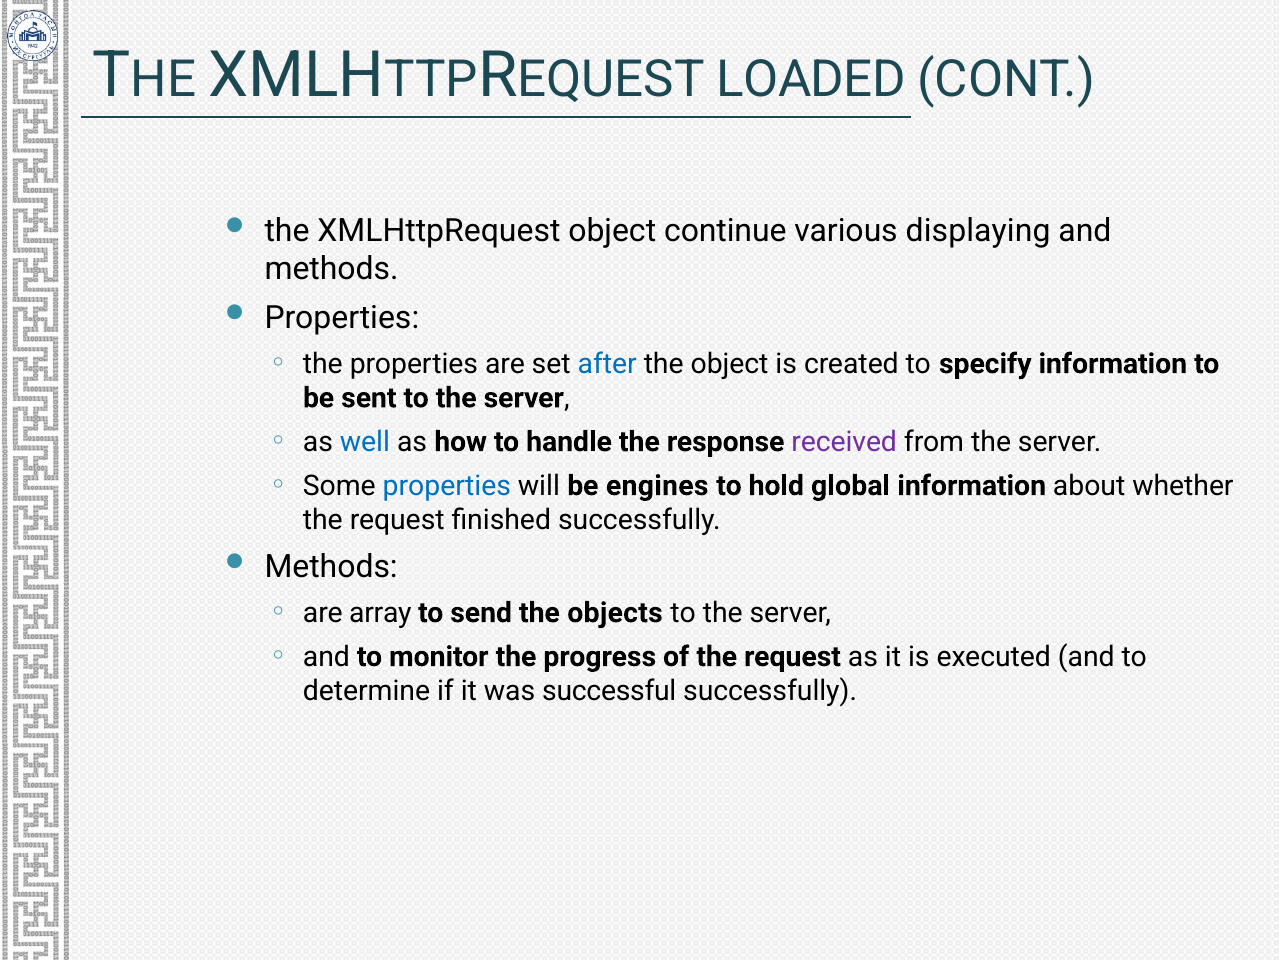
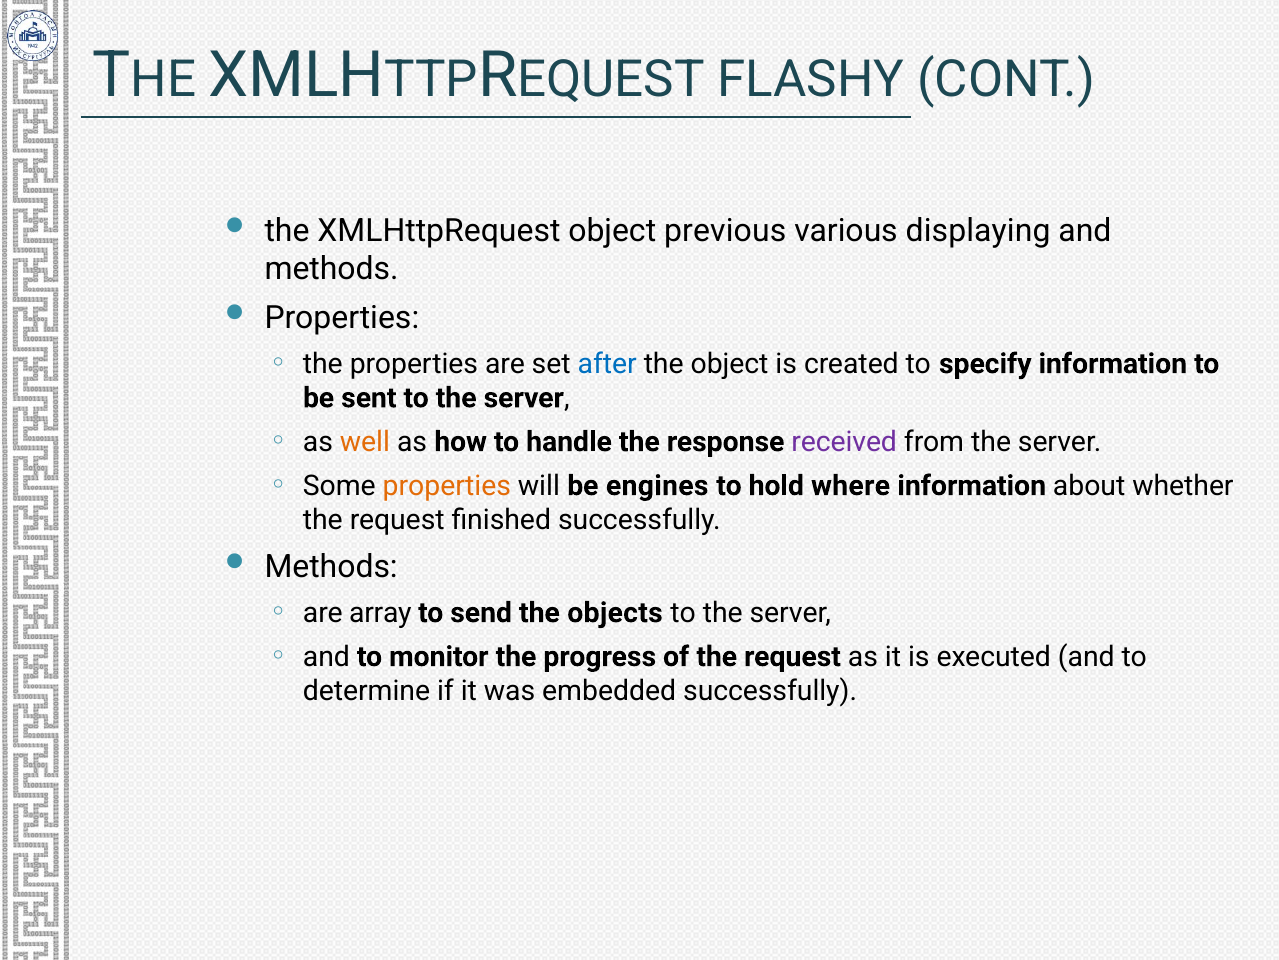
LOADED: LOADED -> FLASHY (811, 80)
continue: continue -> previous (725, 230)
well colour: blue -> orange (365, 441)
properties colour: blue -> orange (447, 485)
global: global -> where (851, 485)
successful: successful -> embedded (609, 690)
